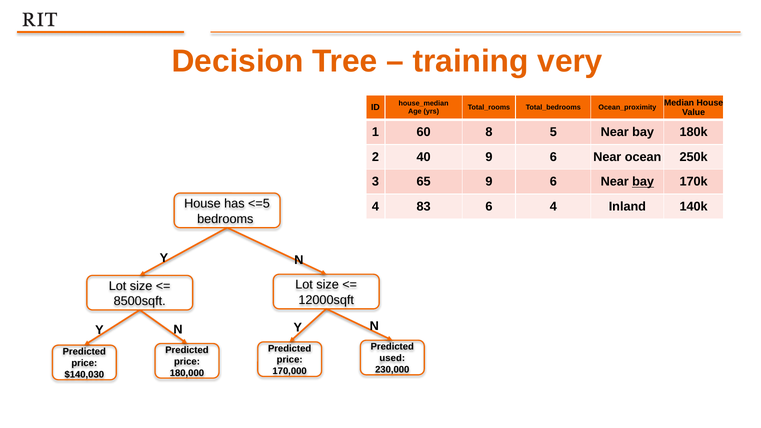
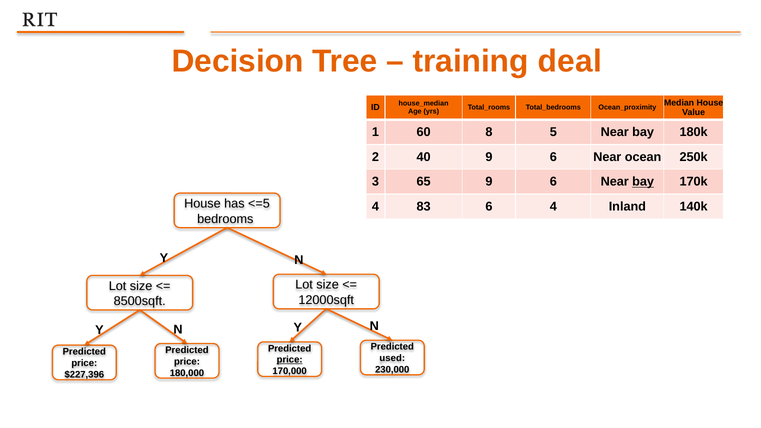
very: very -> deal (570, 62)
price underline: none -> present (290, 360)
$140,030: $140,030 -> $227,396 (84, 375)
